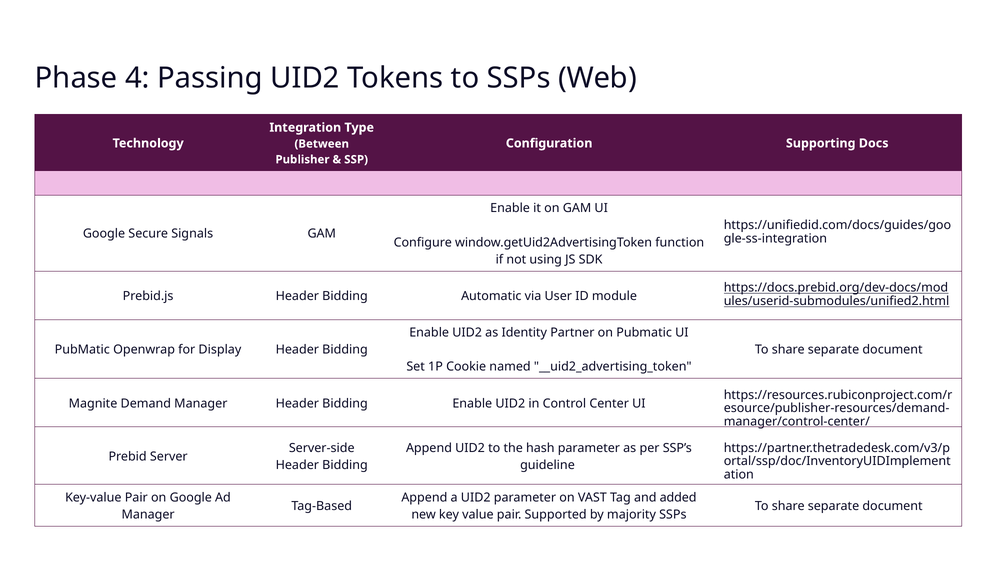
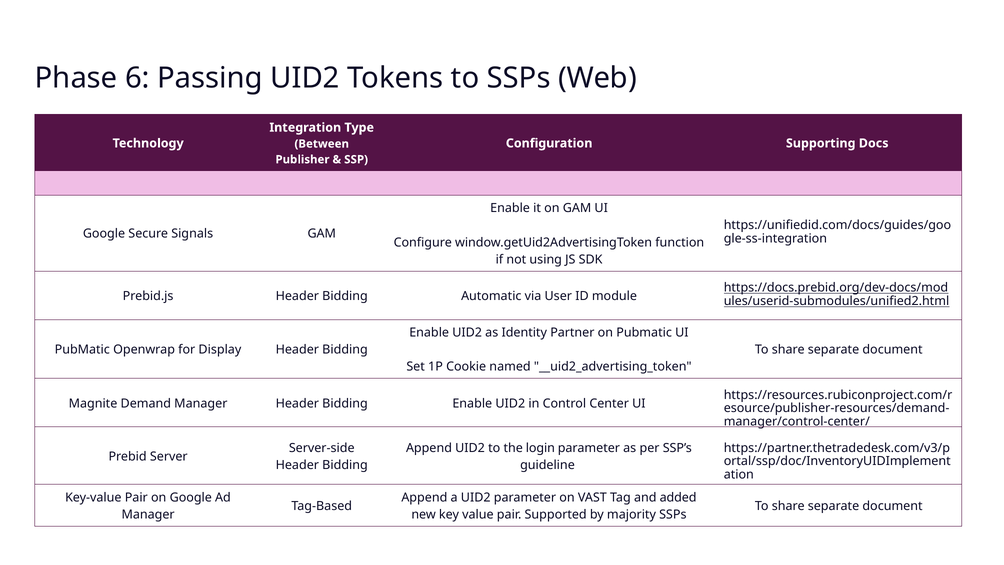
4: 4 -> 6 (137, 78)
hash: hash -> login (540, 448)
